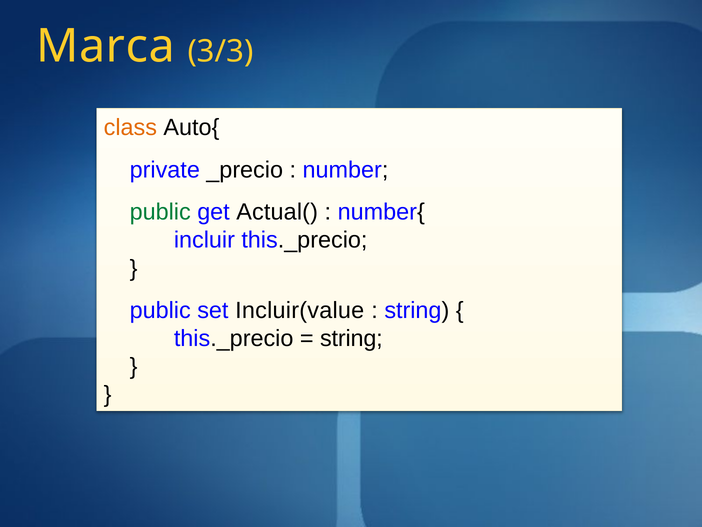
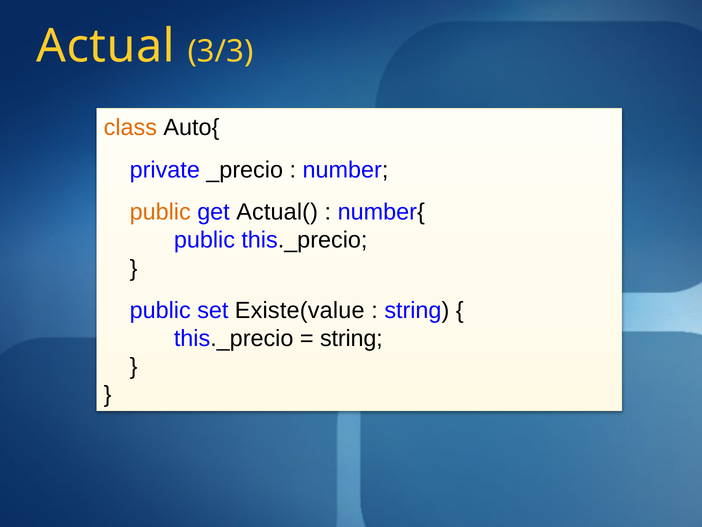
Marca: Marca -> Actual (106, 46)
public colour: green -> orange (160, 212)
incluir: incluir -> public (204, 240)
Incluir(value: Incluir(value -> Existe(value (300, 310)
